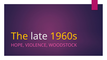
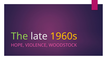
The colour: yellow -> light green (19, 36)
